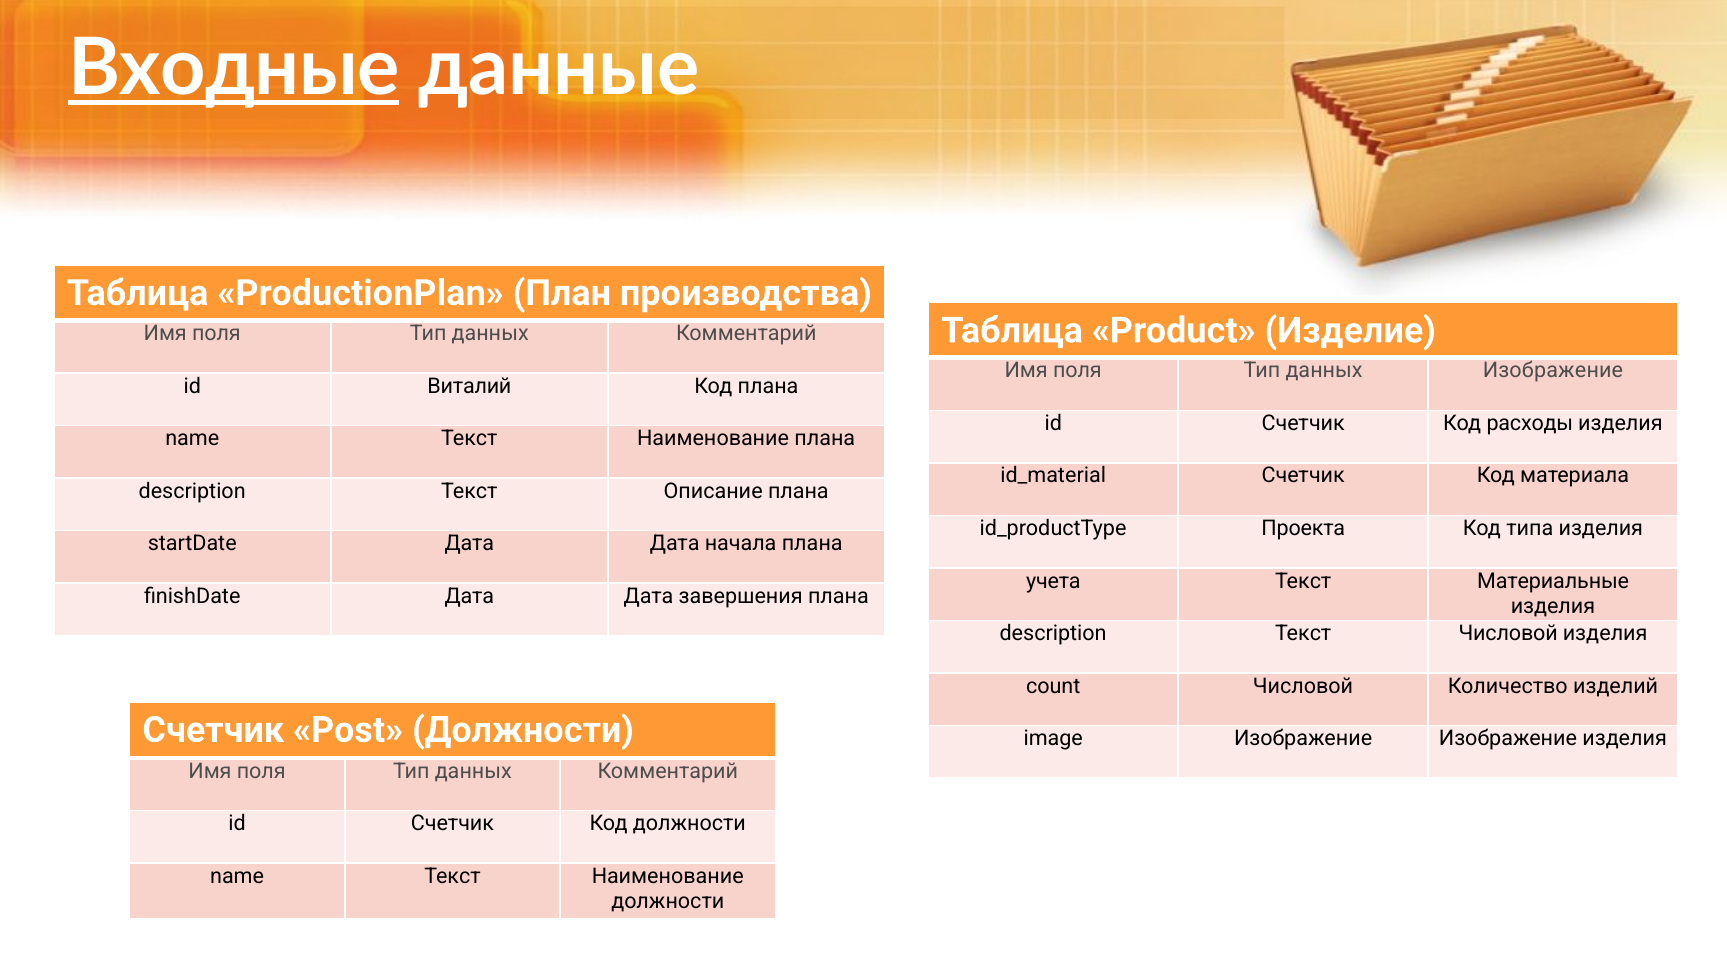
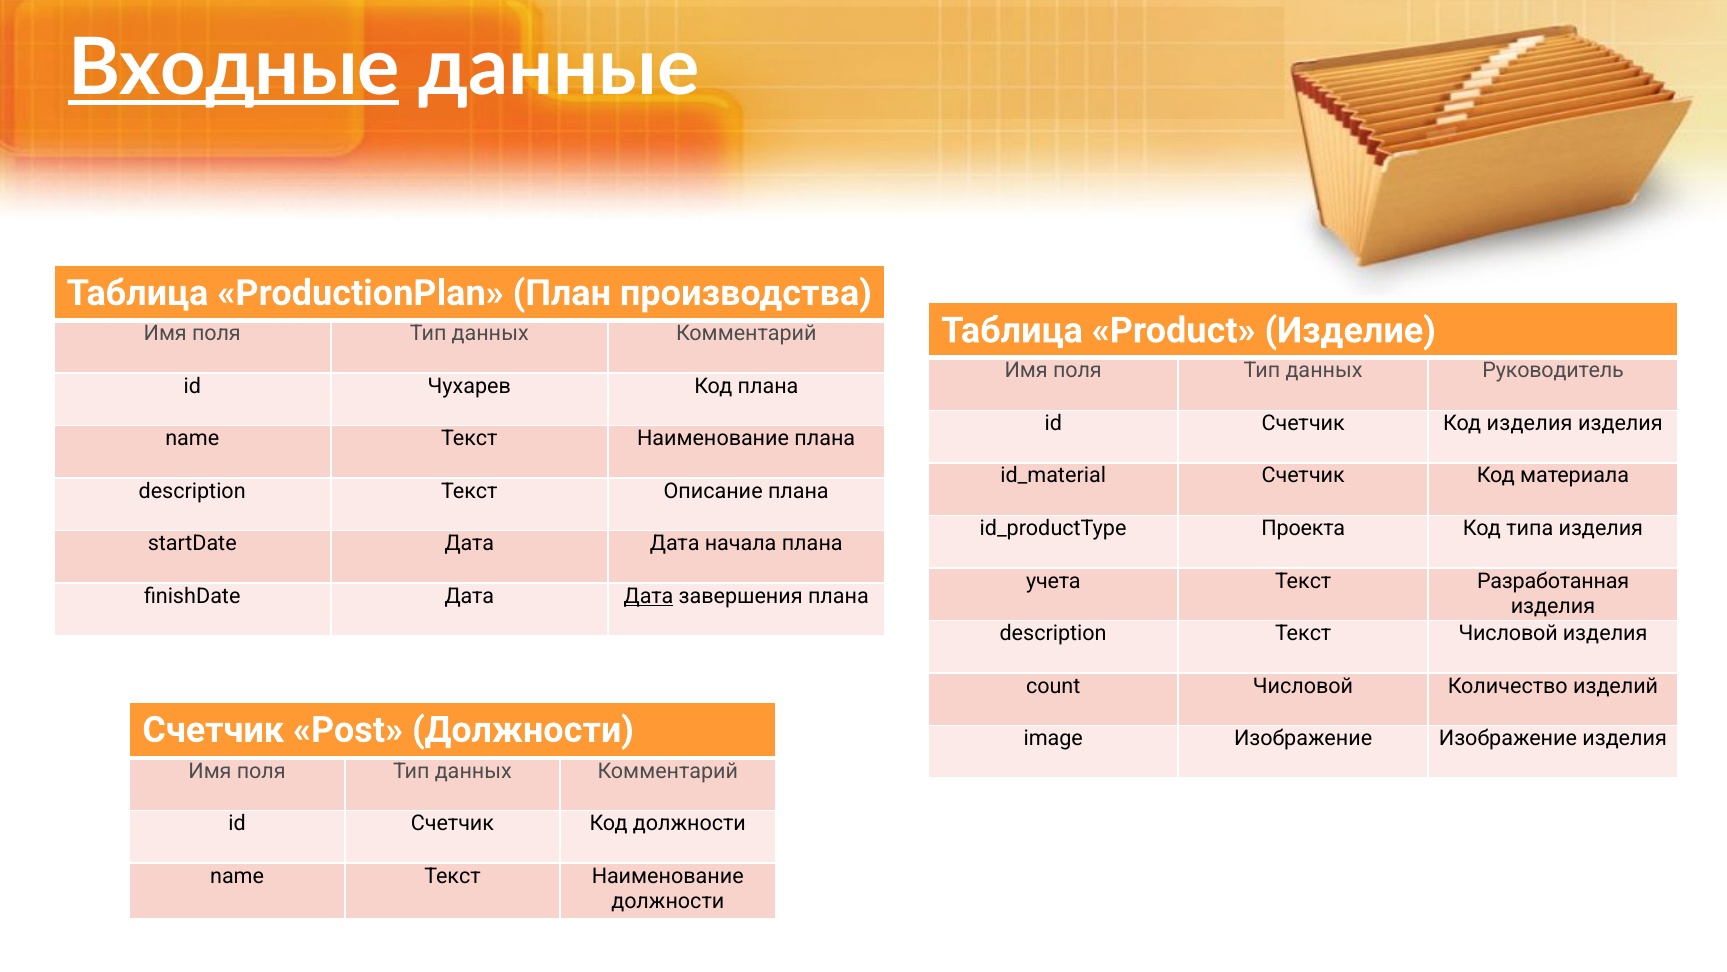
данных Изображение: Изображение -> Руководитель (1553, 371)
Виталий: Виталий -> Чухарев (469, 386)
Код расходы: расходы -> изделия (1530, 423)
Материальные: Материальные -> Разработанная (1553, 581)
Дата underline: none -> present (649, 596)
